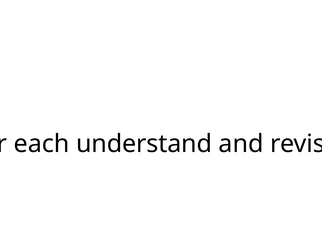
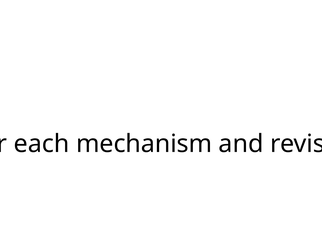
understand: understand -> mechanism (144, 144)
